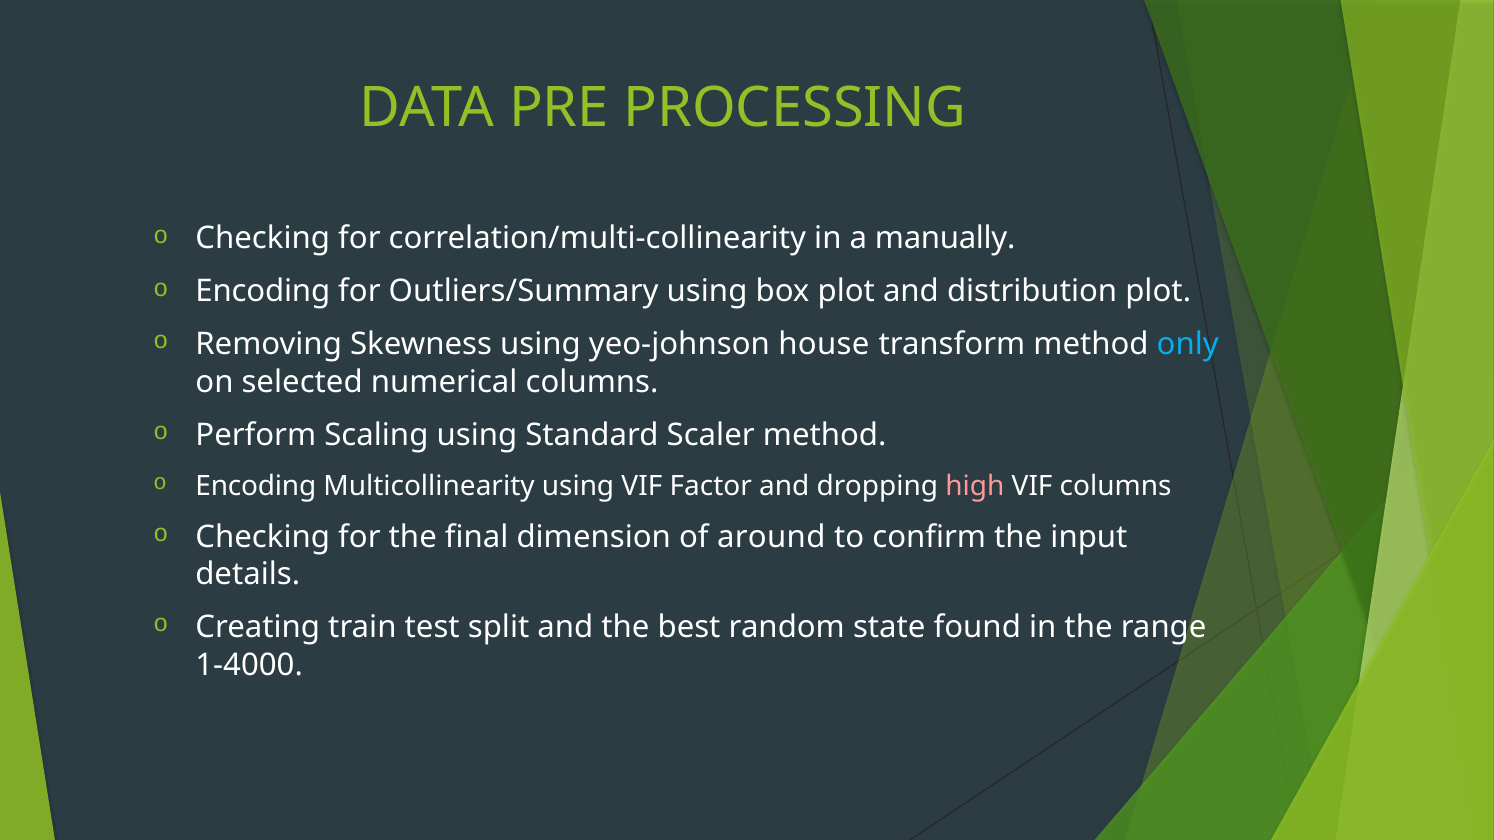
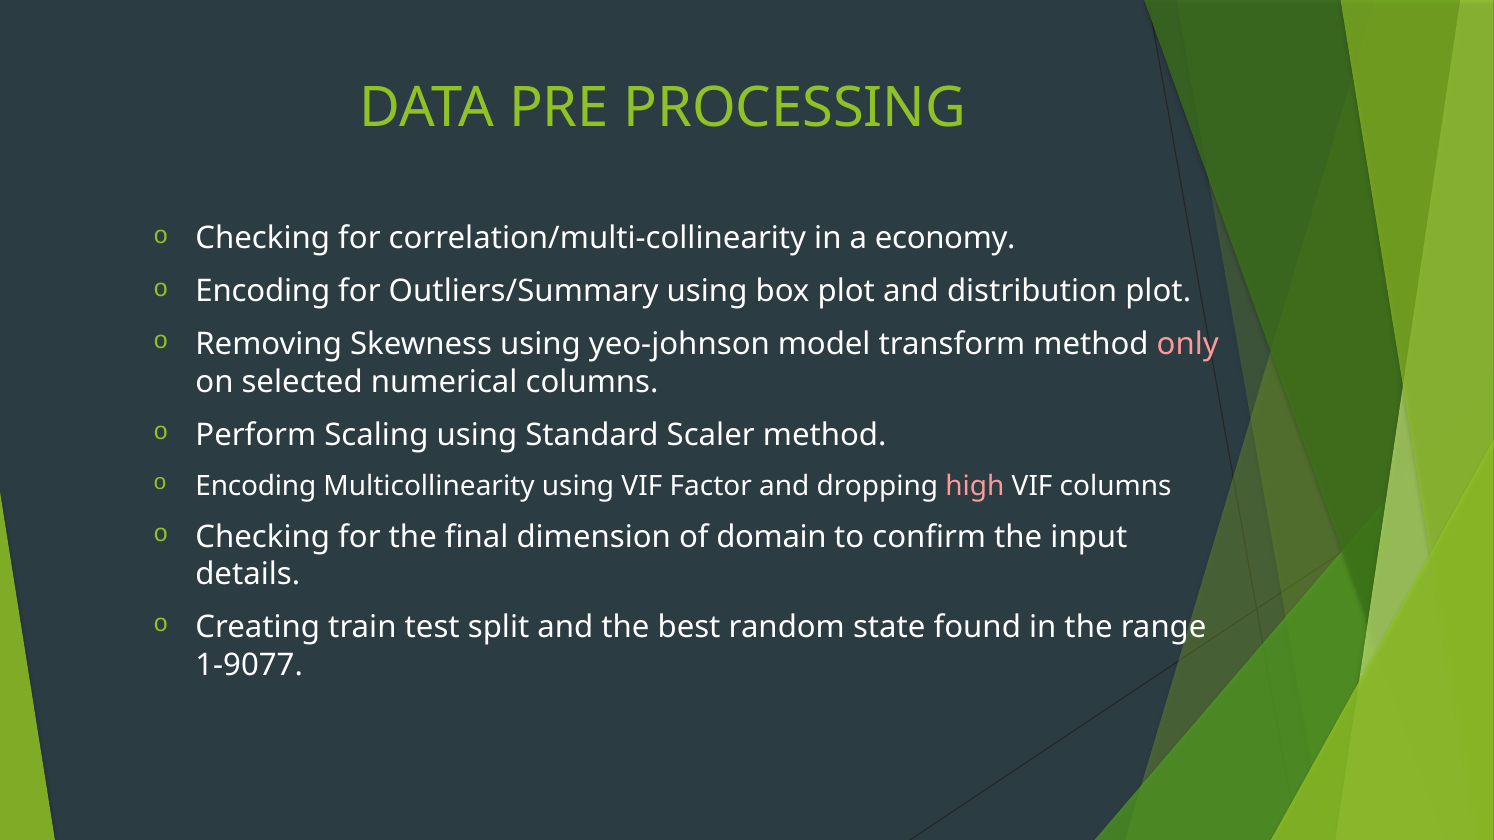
manually: manually -> economy (945, 239)
house: house -> model (824, 345)
only colour: light blue -> pink (1188, 345)
around: around -> domain (772, 537)
1-4000: 1-4000 -> 1-9077 (249, 665)
